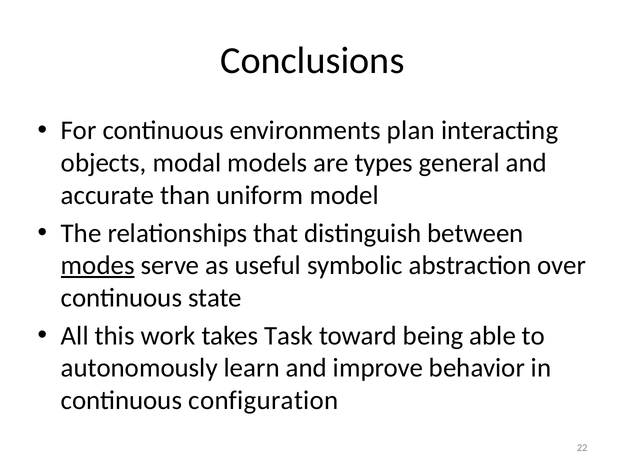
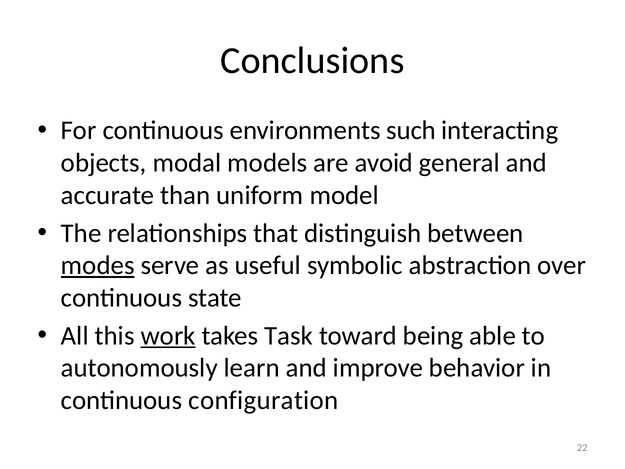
plan: plan -> such (411, 131)
types: types -> avoid (384, 163)
work underline: none -> present (168, 336)
